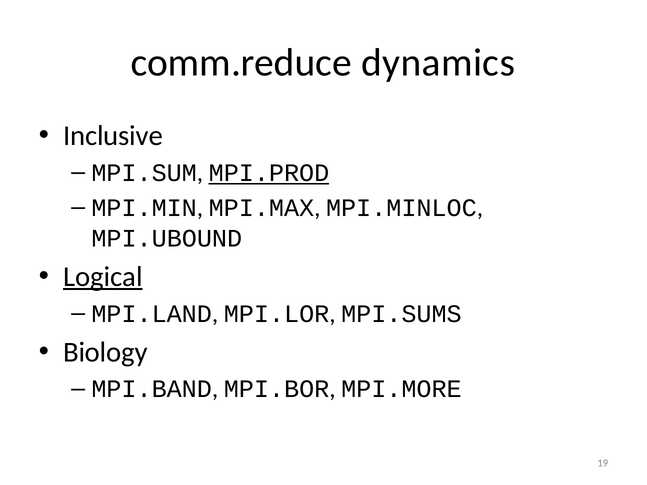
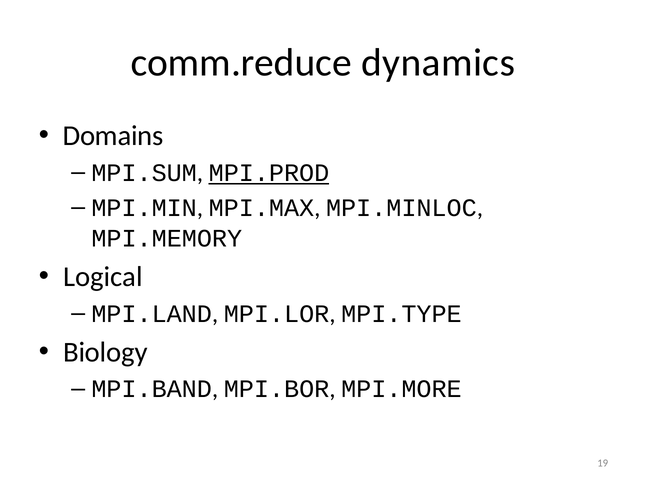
Inclusive: Inclusive -> Domains (113, 136)
MPI.UBOUND: MPI.UBOUND -> MPI.MEMORY (167, 238)
Logical underline: present -> none (103, 277)
MPI.SUMS: MPI.SUMS -> MPI.TYPE (401, 314)
